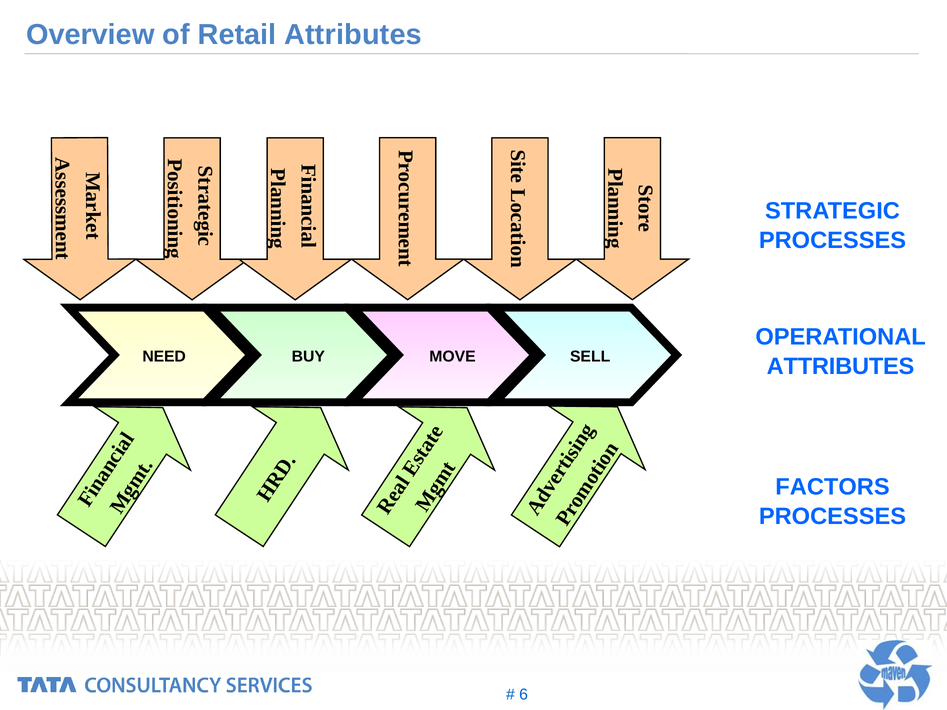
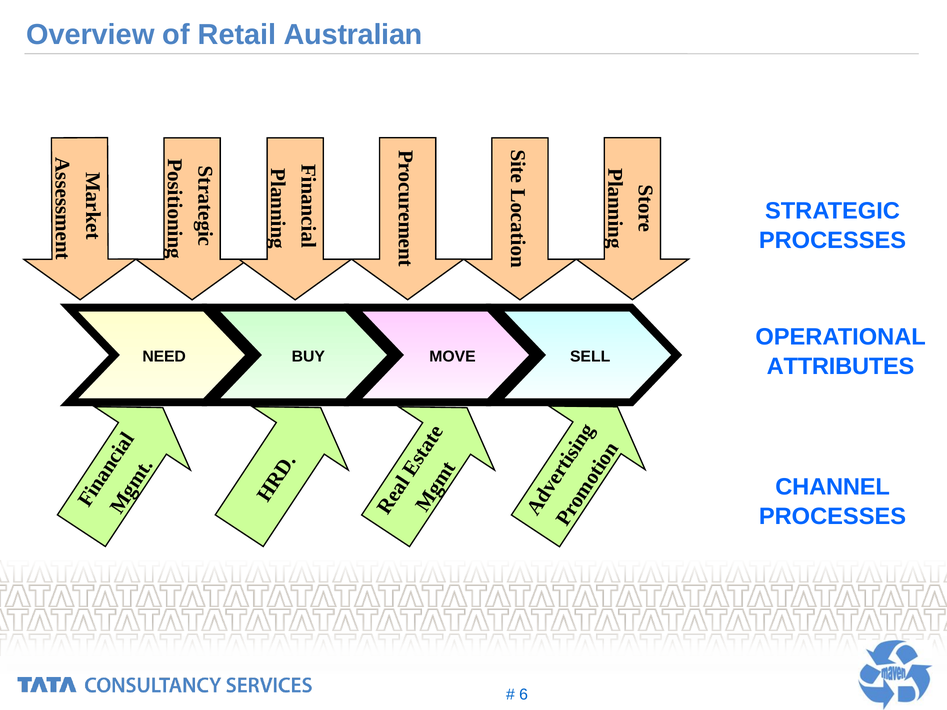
Retail Attributes: Attributes -> Australian (353, 35)
FACTORS: FACTORS -> CHANNEL (833, 487)
